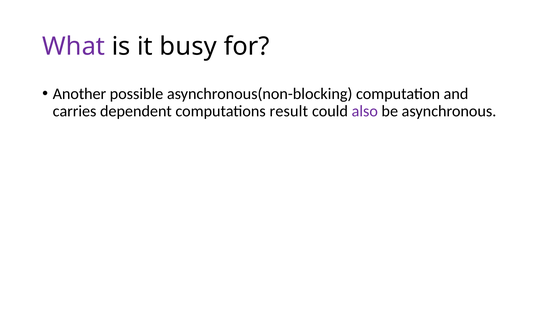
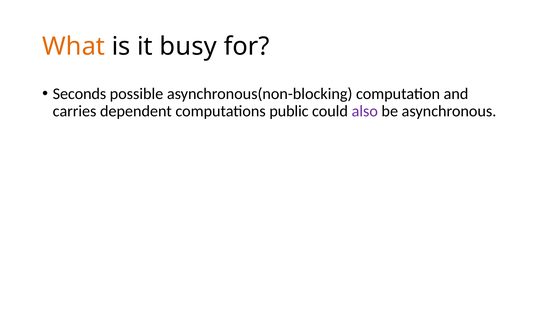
What colour: purple -> orange (74, 47)
Another: Another -> Seconds (79, 94)
result: result -> public (289, 111)
